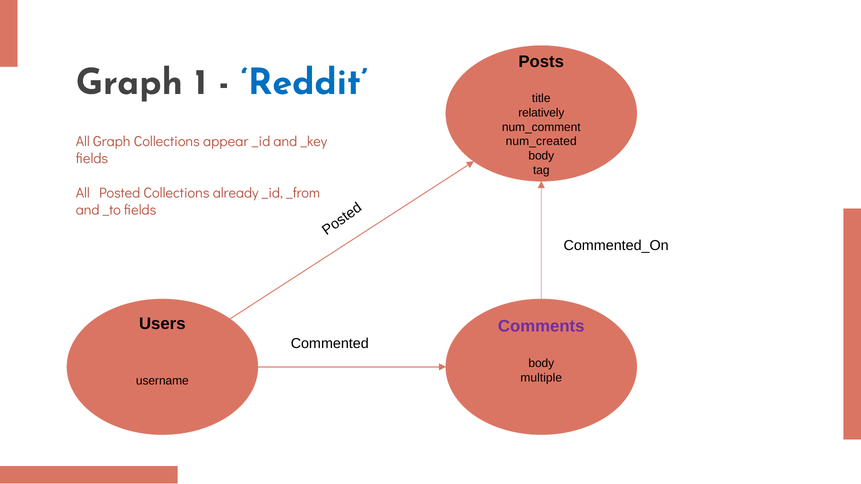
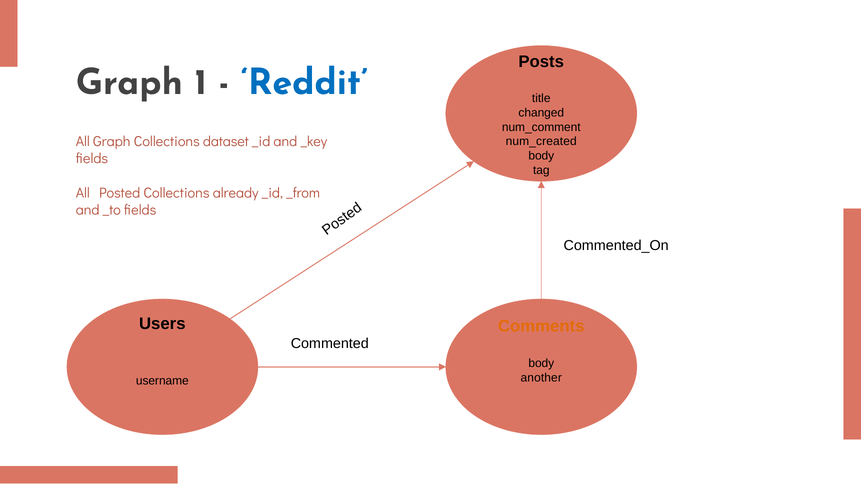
relatively: relatively -> changed (541, 113)
appear: appear -> dataset (226, 141)
Comments colour: purple -> orange (541, 327)
multiple: multiple -> another (541, 378)
